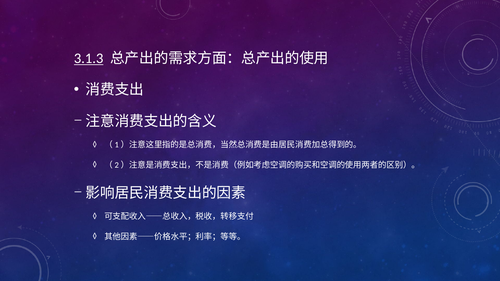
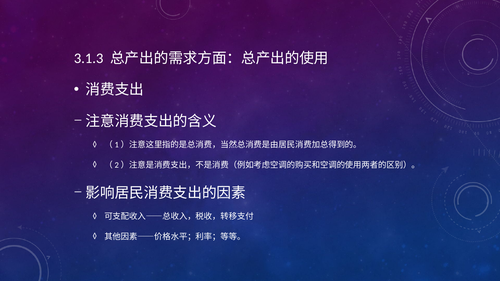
3.1.3 underline: present -> none (89, 58)
